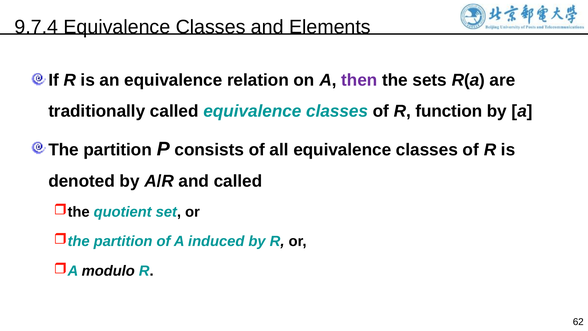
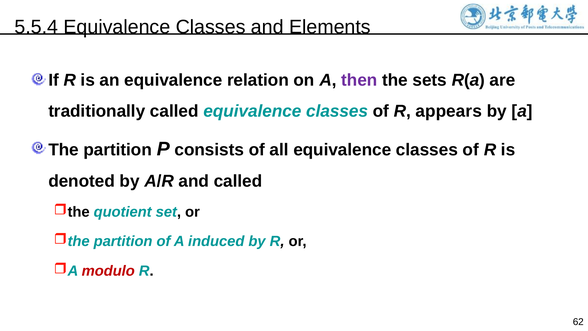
9.7.4: 9.7.4 -> 5.5.4 (36, 27)
function: function -> appears (449, 111)
modulo colour: black -> red (108, 271)
